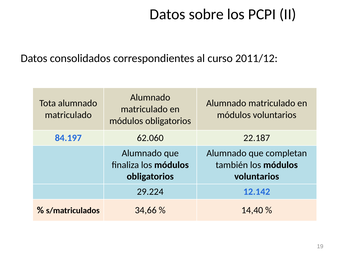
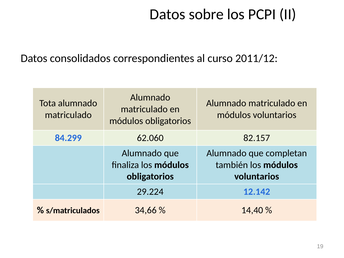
84.197: 84.197 -> 84.299 (68, 138)
22.187: 22.187 -> 82.157 (257, 138)
